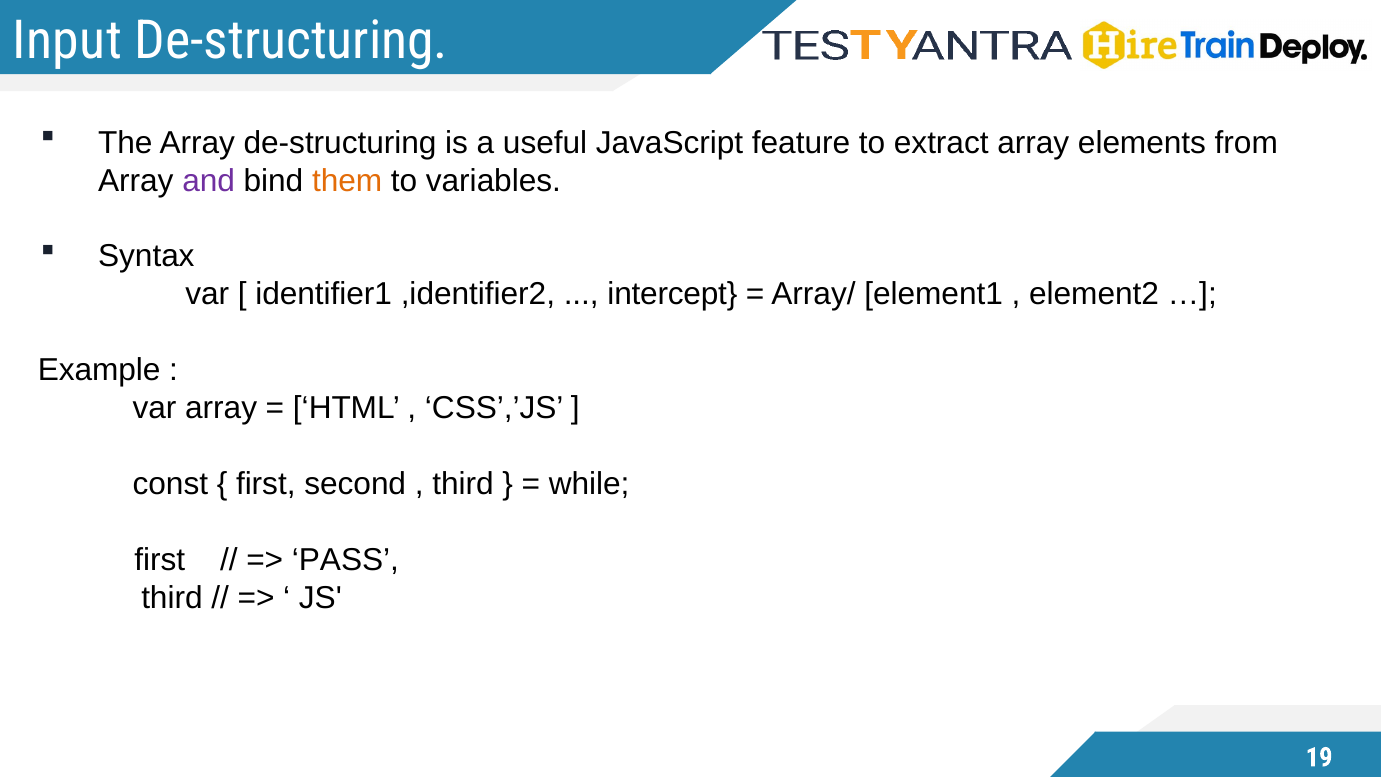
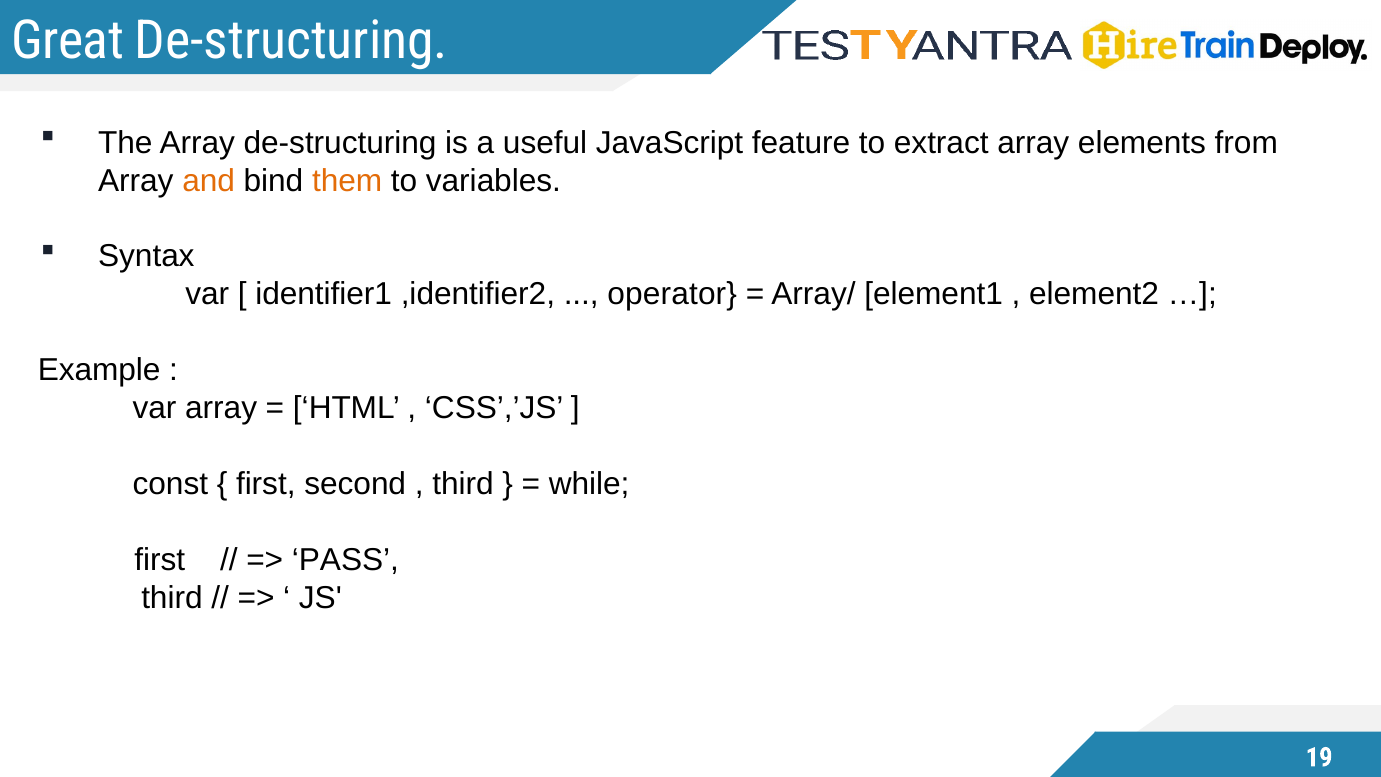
Input: Input -> Great (68, 41)
and colour: purple -> orange (209, 181)
intercept: intercept -> operator (672, 294)
